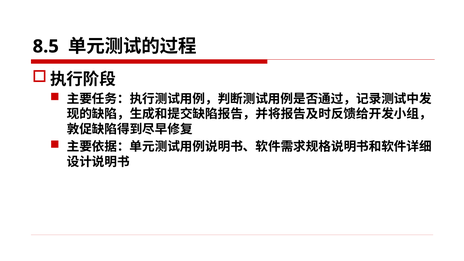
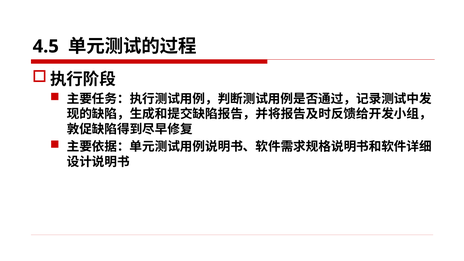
8.5: 8.5 -> 4.5 (46, 46)
